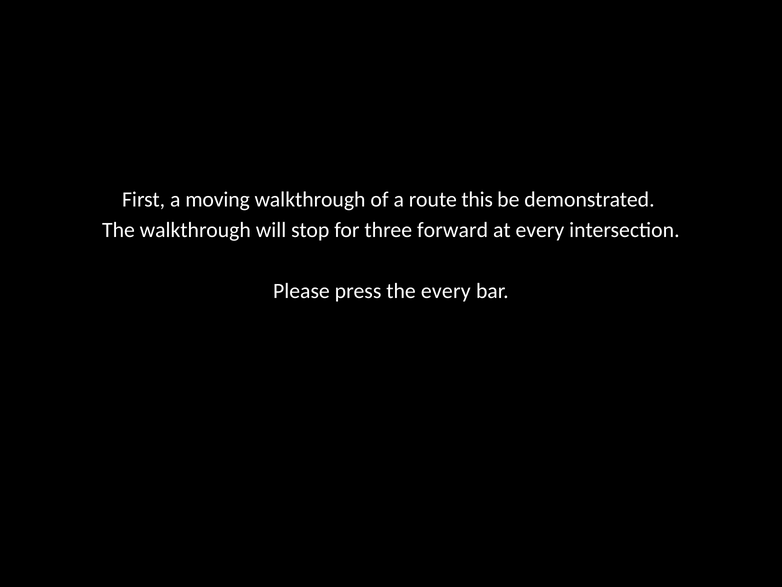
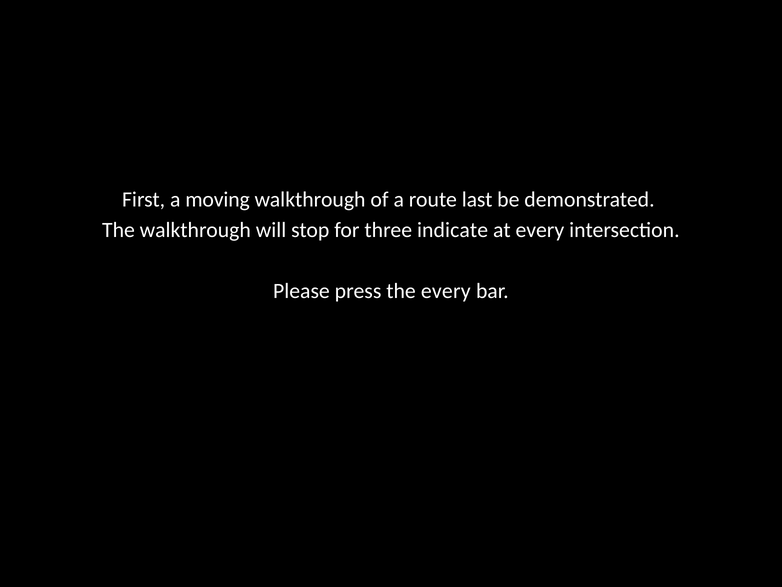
this: this -> last (477, 200)
forward: forward -> indicate (453, 230)
